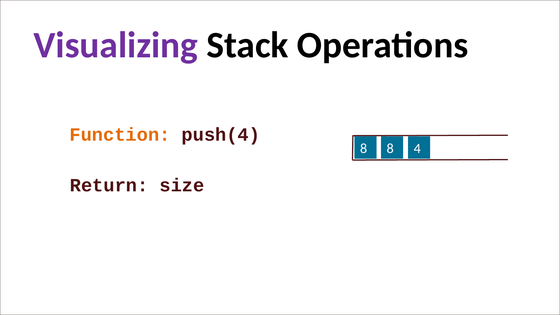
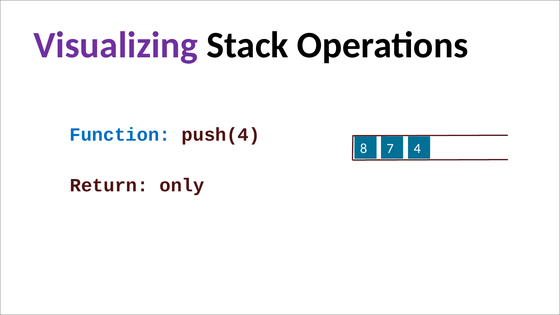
Function colour: orange -> blue (120, 135)
8 8: 8 -> 7 (390, 148)
size: size -> only (182, 185)
